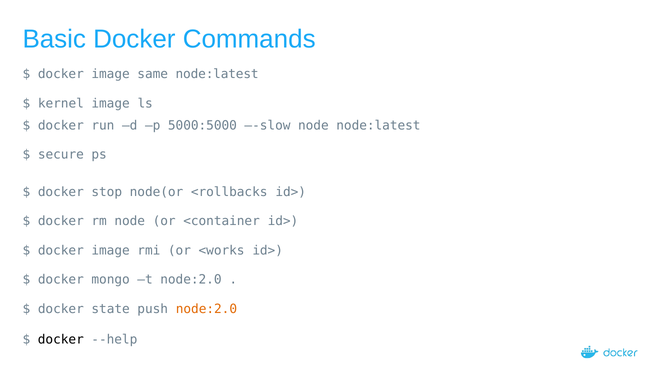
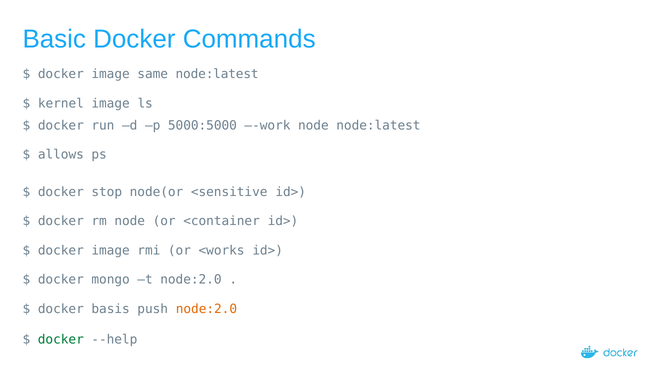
–-slow: –-slow -> –-work (267, 126)
secure: secure -> allows (61, 155)
<rollbacks: <rollbacks -> <sensitive (229, 192)
state: state -> basis (111, 309)
docker colour: black -> green (61, 340)
